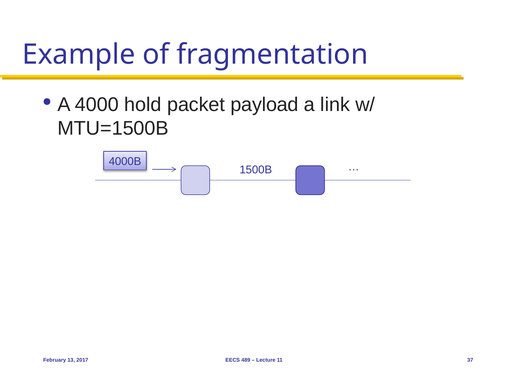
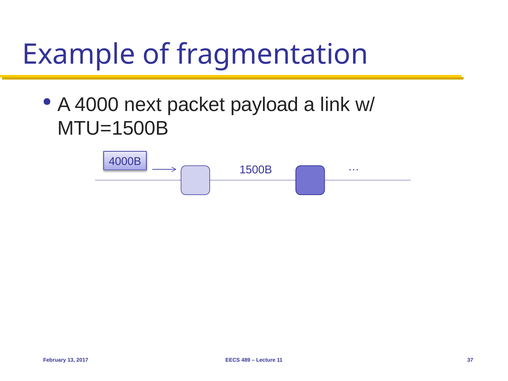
hold: hold -> next (143, 105)
